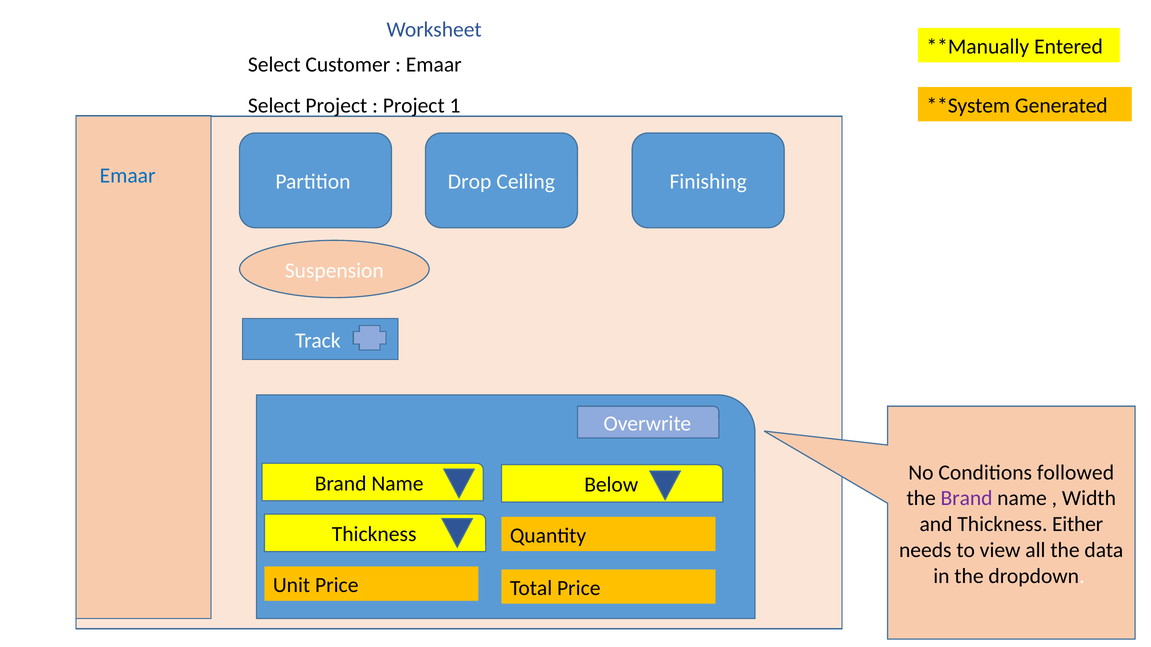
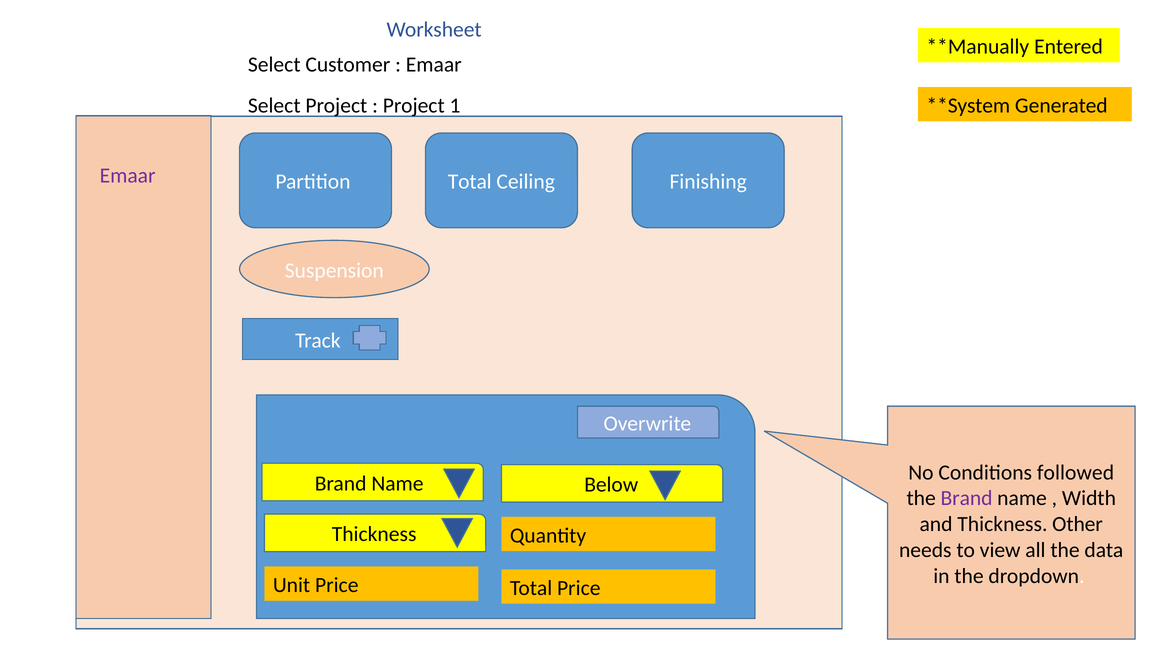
Emaar colour: blue -> purple (128, 176)
Drop: Drop -> Total (470, 182)
Either: Either -> Other (1078, 525)
